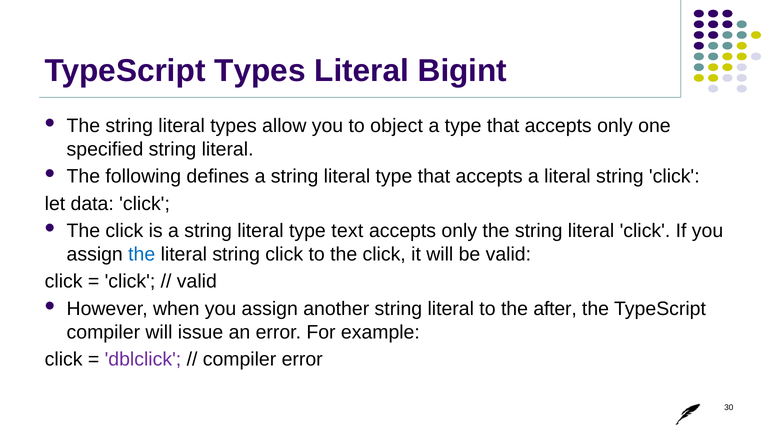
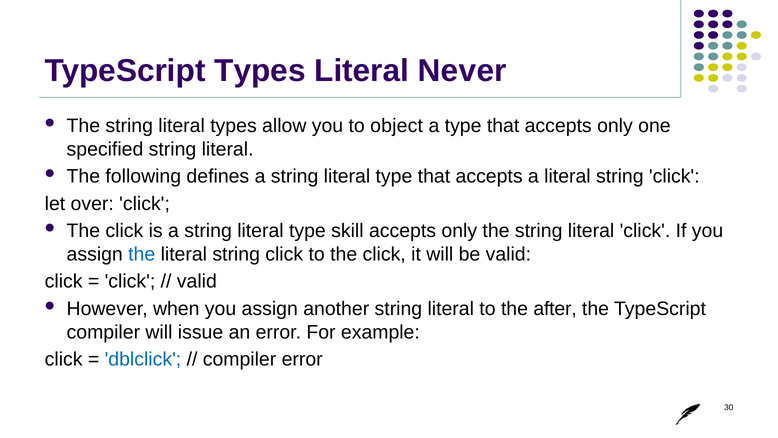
Bigint: Bigint -> Never (462, 71)
data: data -> over (92, 203)
text: text -> skill (347, 231)
dblclick colour: purple -> blue (143, 359)
